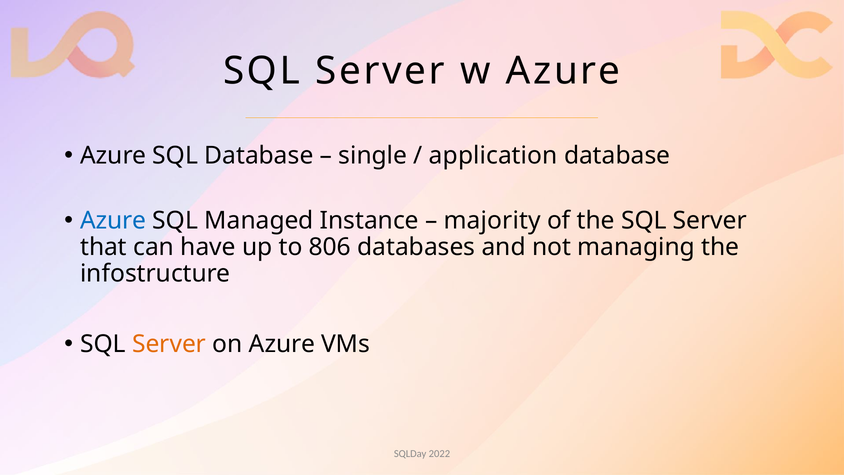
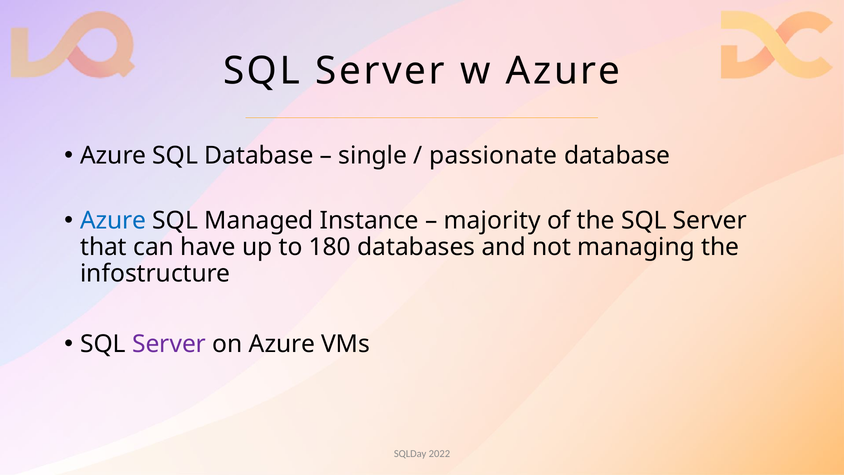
application: application -> passionate (493, 156)
806: 806 -> 180 (330, 247)
Server colour: orange -> purple (169, 344)
